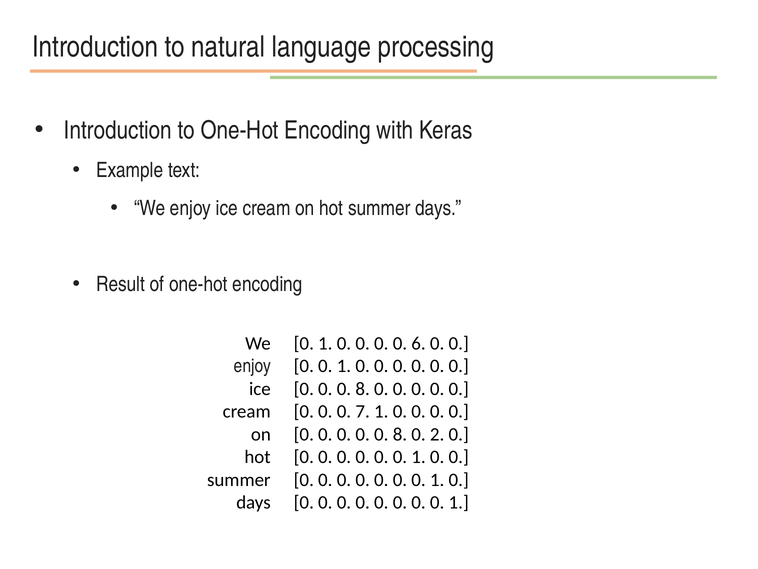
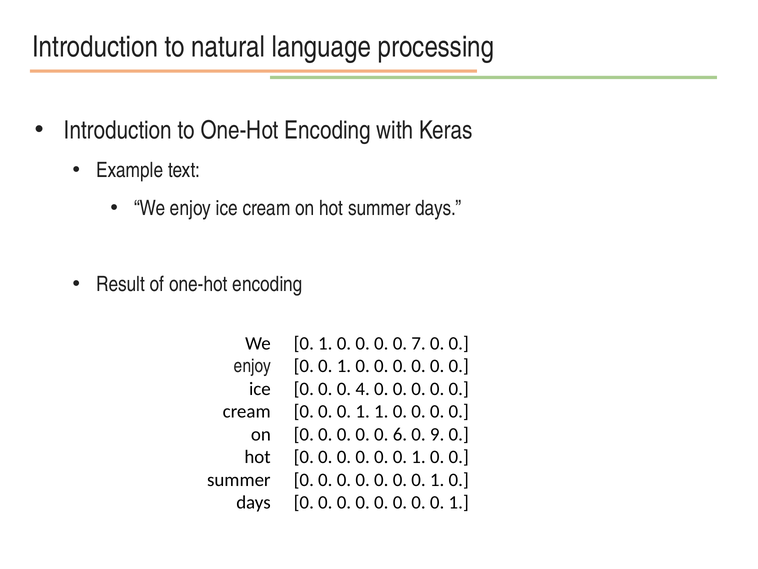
6: 6 -> 7 (418, 343)
8: 8 -> 4 (363, 388)
7: 7 -> 1 (363, 411)
8: 8 -> 6 (400, 434)
2: 2 -> 9 (437, 434)
